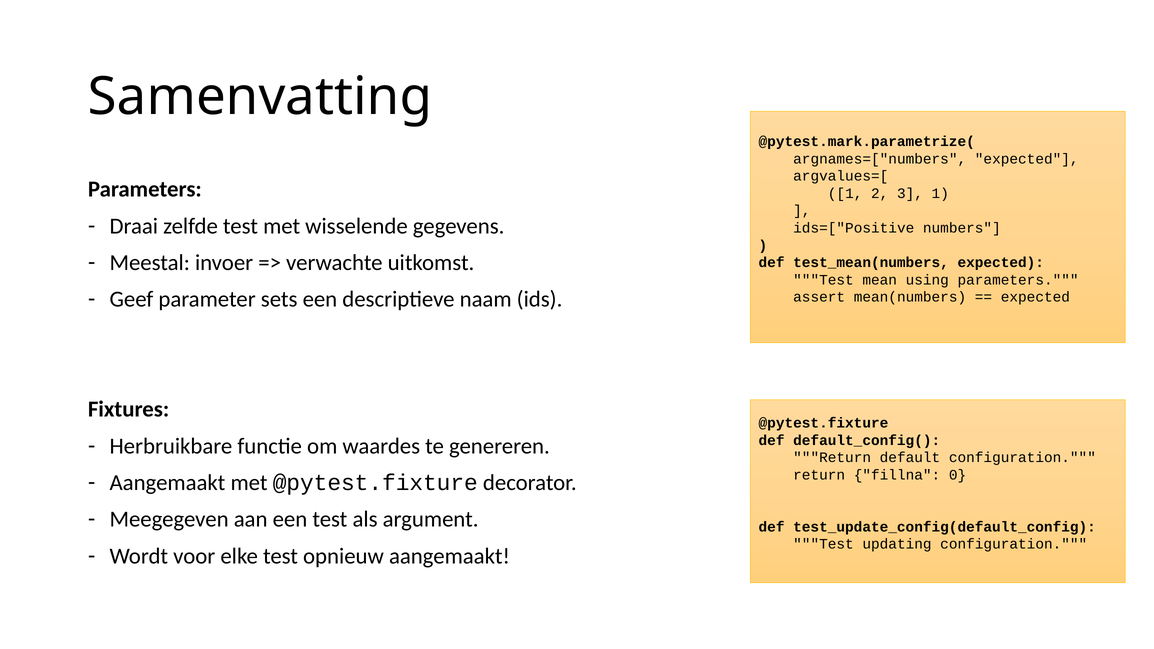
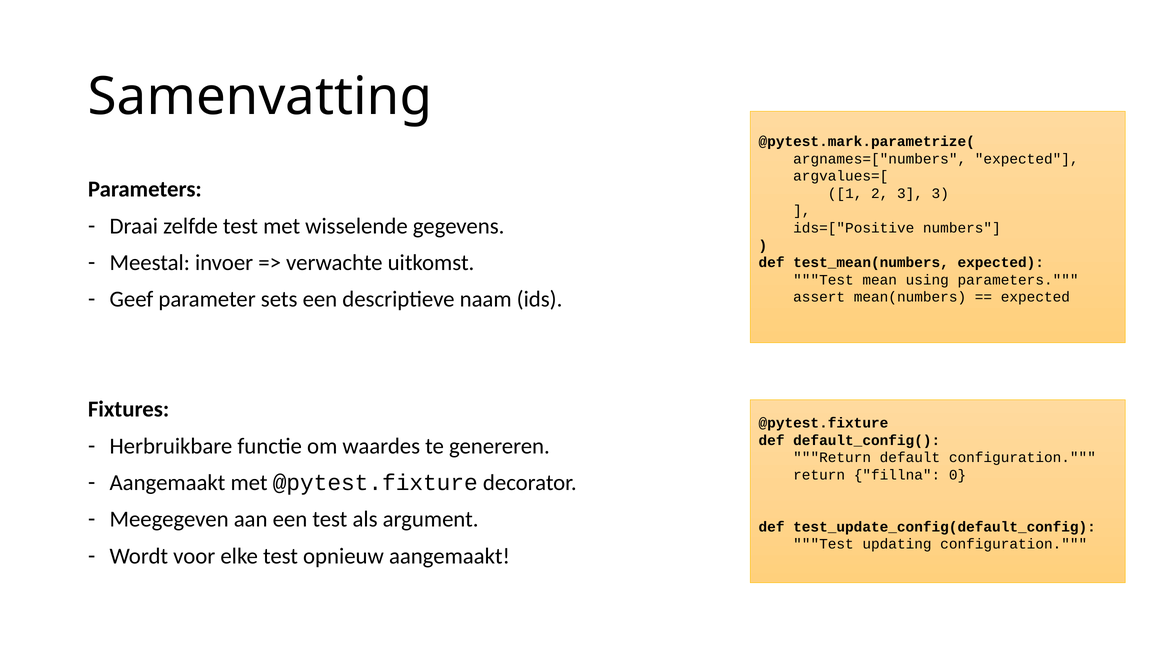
3 1: 1 -> 3 (940, 193)
